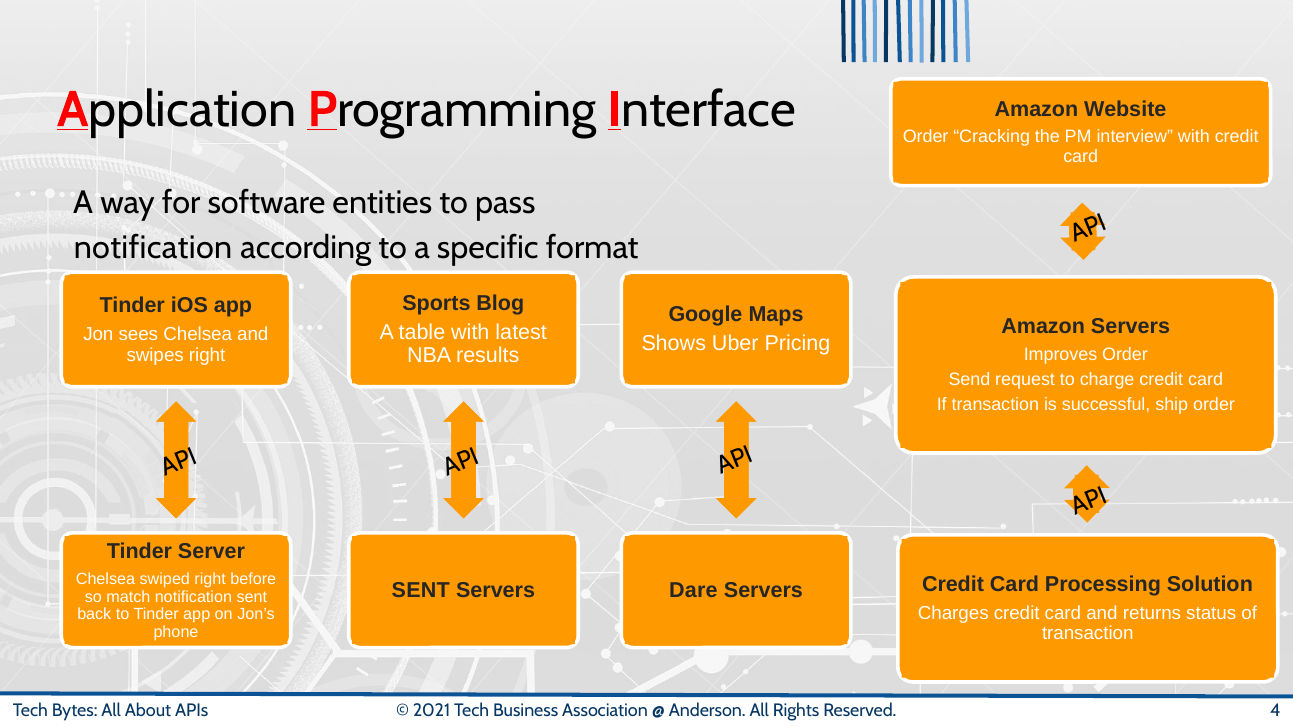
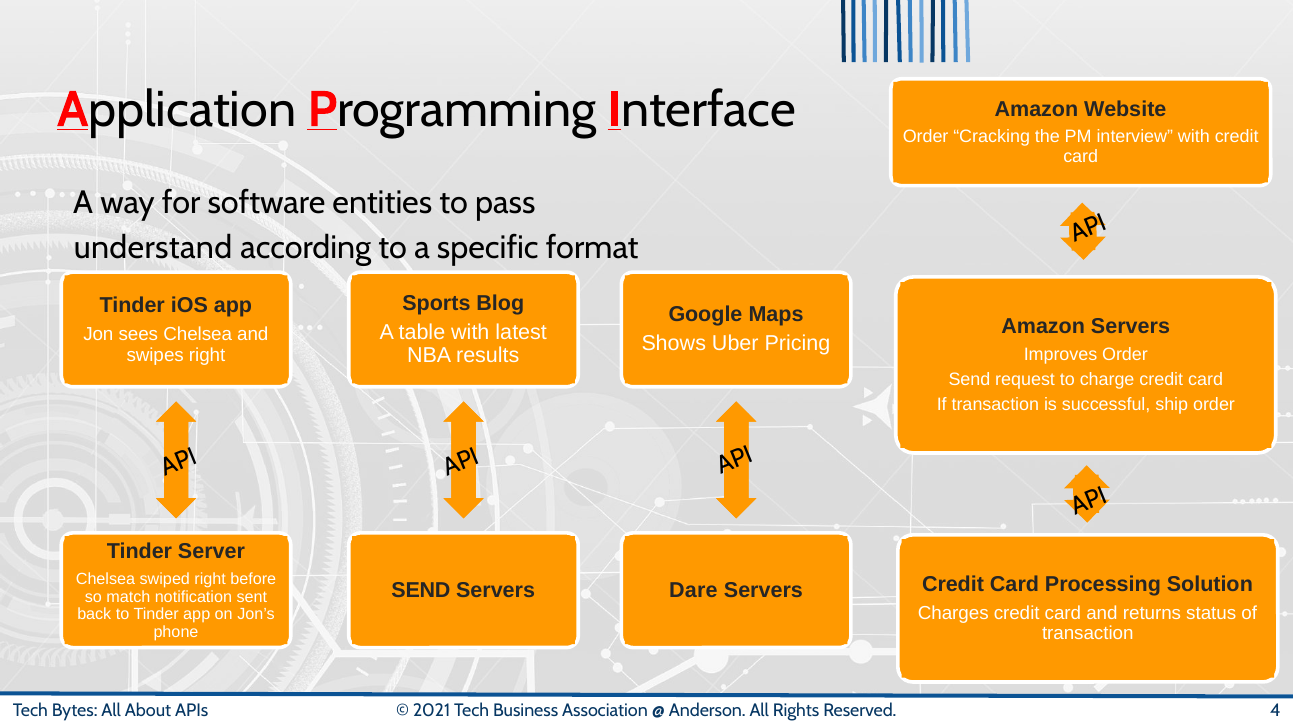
notification: notification -> understand (153, 248)
SENT: SENT -> SEND (421, 590)
